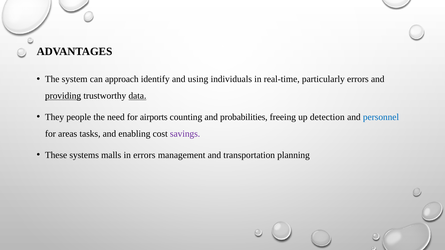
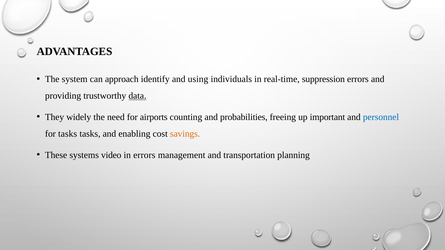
particularly: particularly -> suppression (323, 79)
providing underline: present -> none (63, 96)
people: people -> widely (79, 117)
detection: detection -> important (327, 117)
for areas: areas -> tasks (68, 134)
savings colour: purple -> orange (185, 134)
malls: malls -> video (111, 155)
